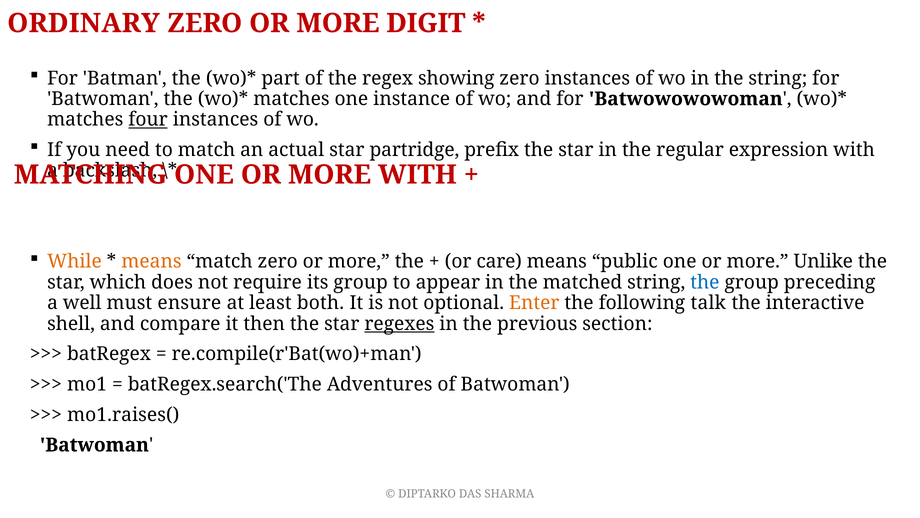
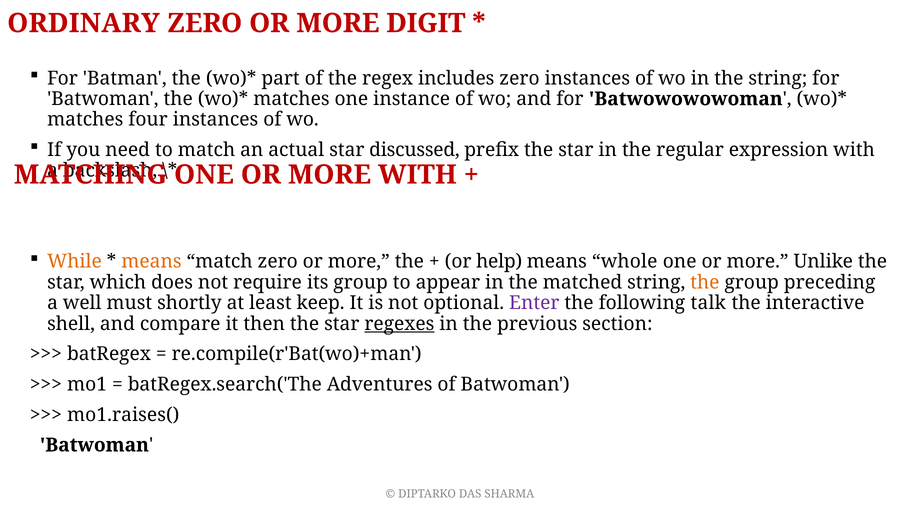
showing: showing -> includes (456, 78)
four underline: present -> none (148, 119)
partridge: partridge -> discussed (414, 150)
care: care -> help (499, 261)
public: public -> whole (625, 261)
the colour: blue -> orange (705, 282)
ensure: ensure -> shortly (189, 303)
both: both -> keep (321, 303)
Enter colour: orange -> purple (534, 303)
